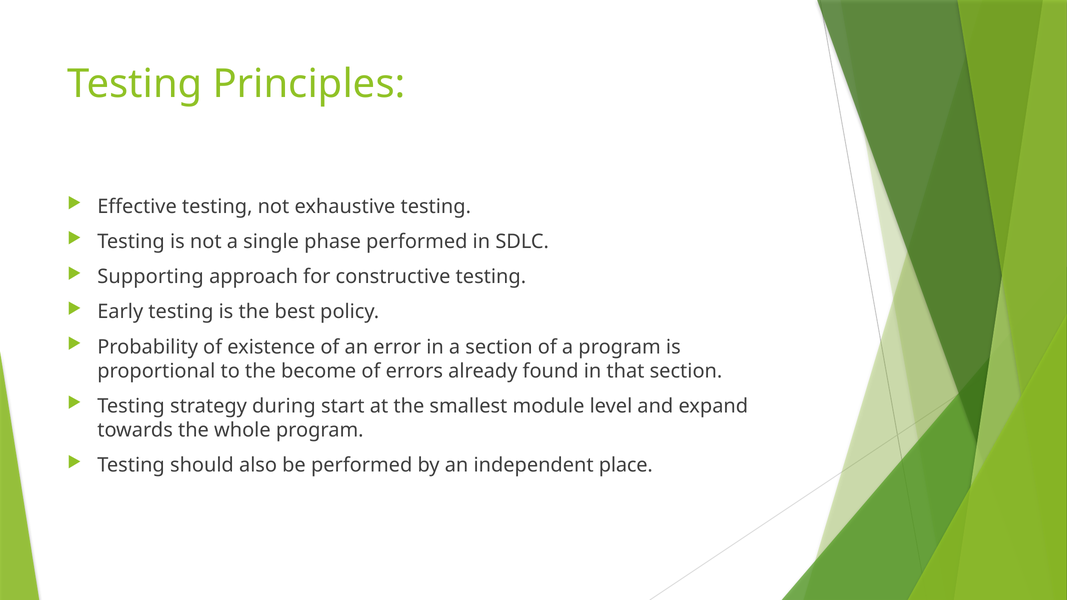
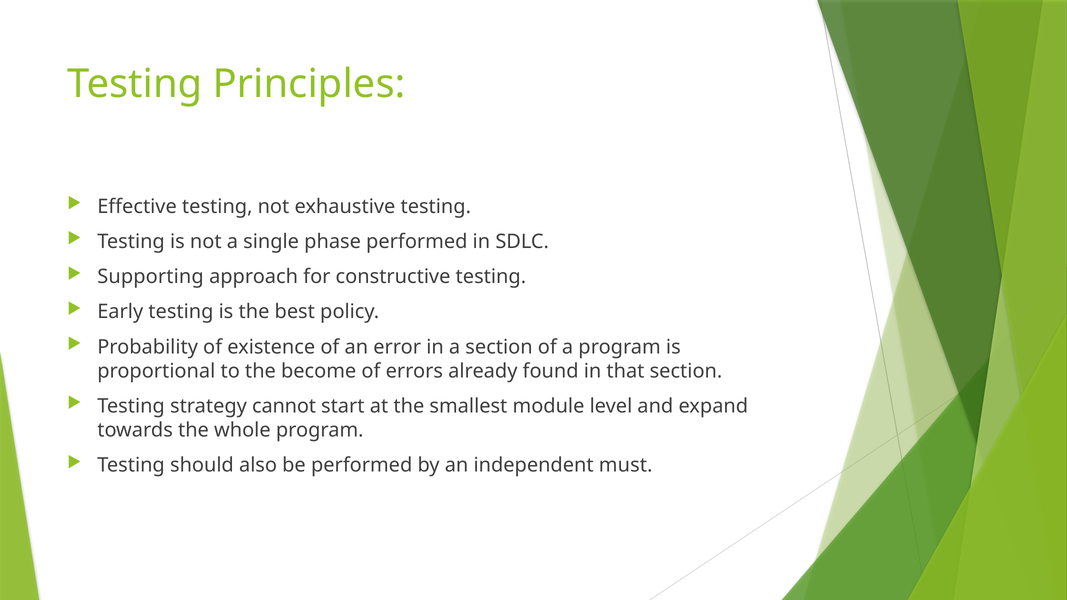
during: during -> cannot (284, 406)
place: place -> must (626, 465)
